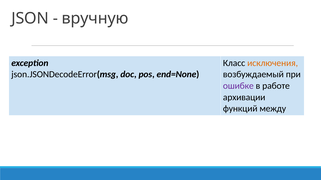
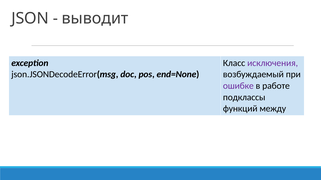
вручную: вручную -> выводит (95, 18)
исключения colour: orange -> purple (273, 63)
архивации: архивации -> подклассы (244, 98)
